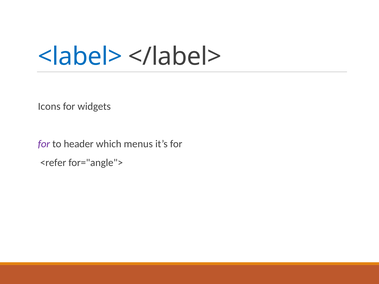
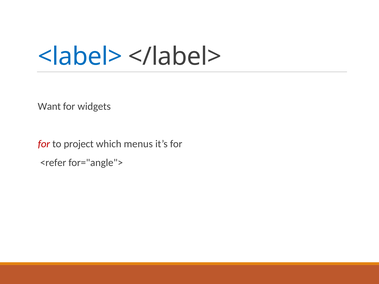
Icons: Icons -> Want (49, 106)
for colour: purple -> red (44, 144)
header: header -> project (79, 144)
